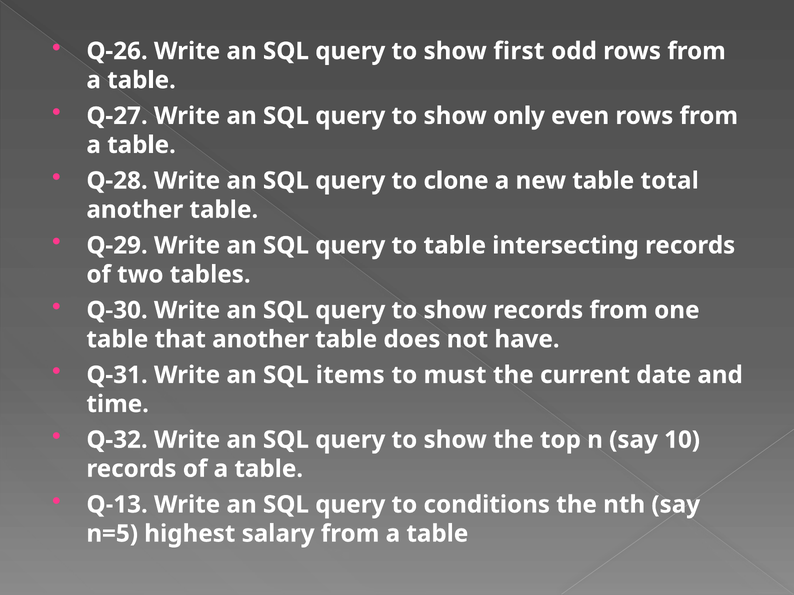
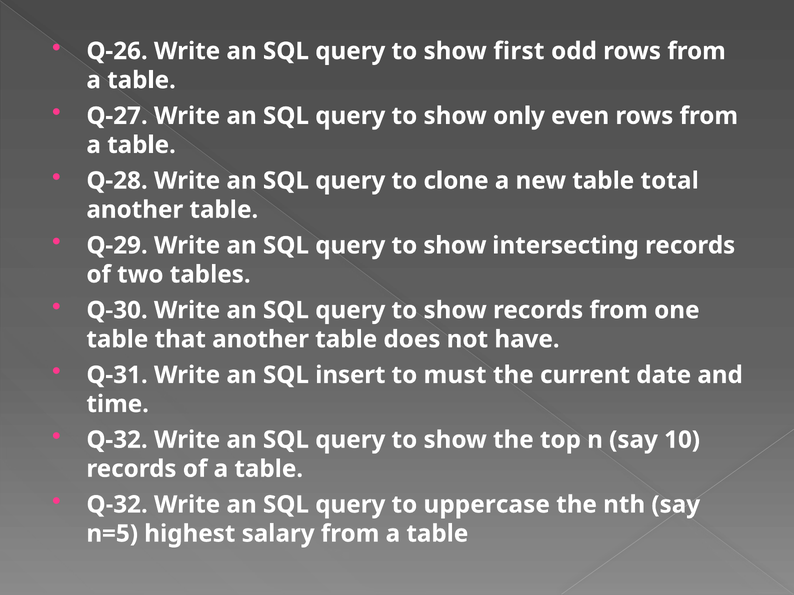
table: table -> show (455, 246)
items: items -> insert (350, 375)
Q-13: Q-13 -> Q-32 (117, 505)
conditions: conditions -> uppercase (487, 505)
